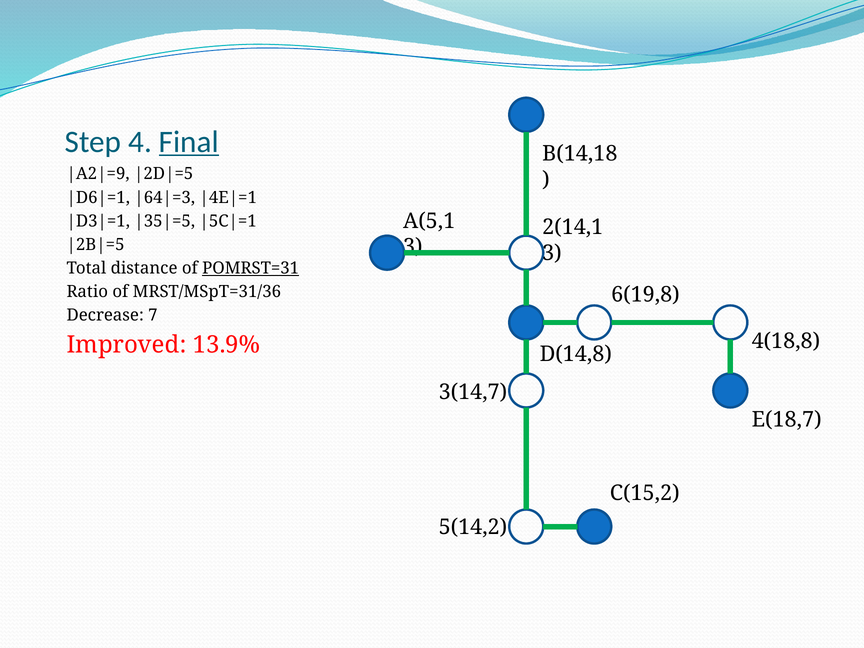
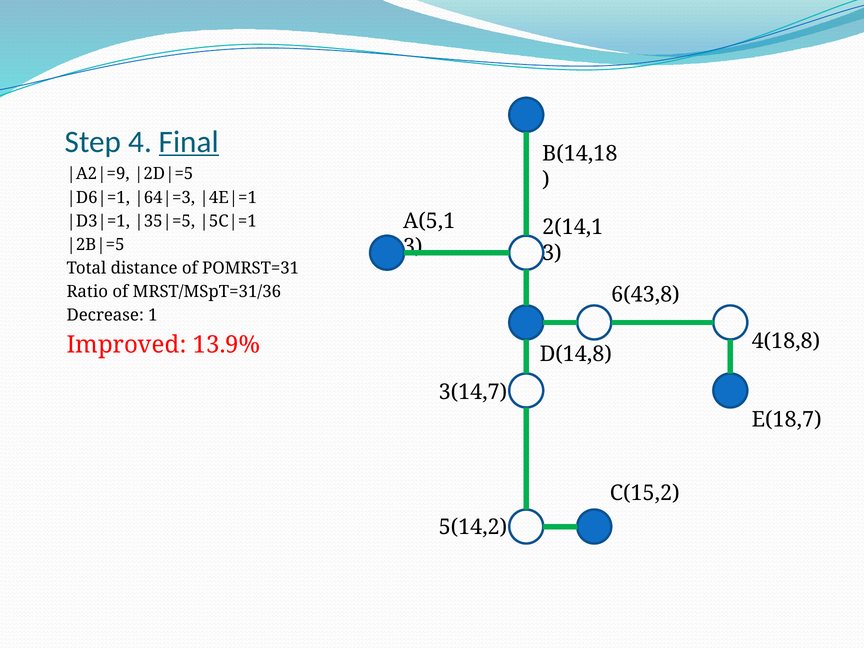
POMRST=31 underline: present -> none (251, 268)
6(19,8: 6(19,8 -> 6(43,8 (645, 295)
7: 7 -> 1 (153, 315)
